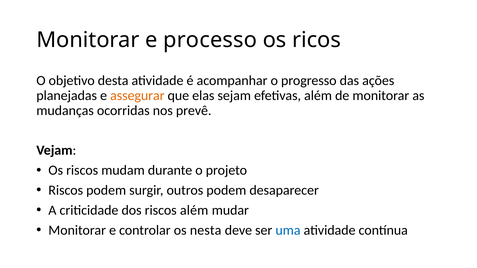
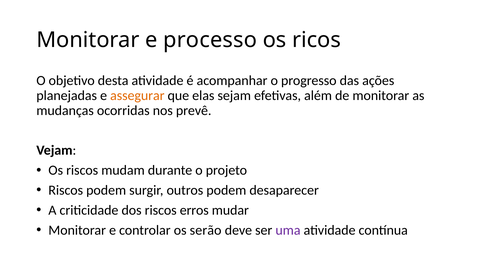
riscos além: além -> erros (194, 210)
nesta: nesta -> serão (206, 230)
uma colour: blue -> purple (288, 230)
